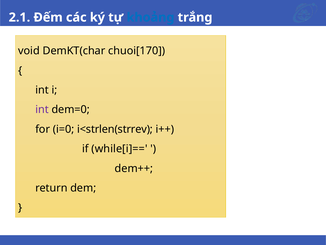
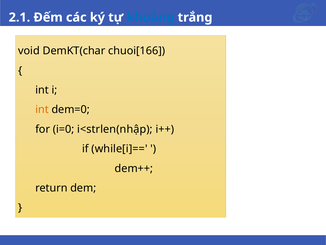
chuoi[170: chuoi[170 -> chuoi[166 (137, 51)
int colour: purple -> orange (42, 109)
i<strlen(strrev: i<strlen(strrev -> i<strlen(nhập (115, 129)
